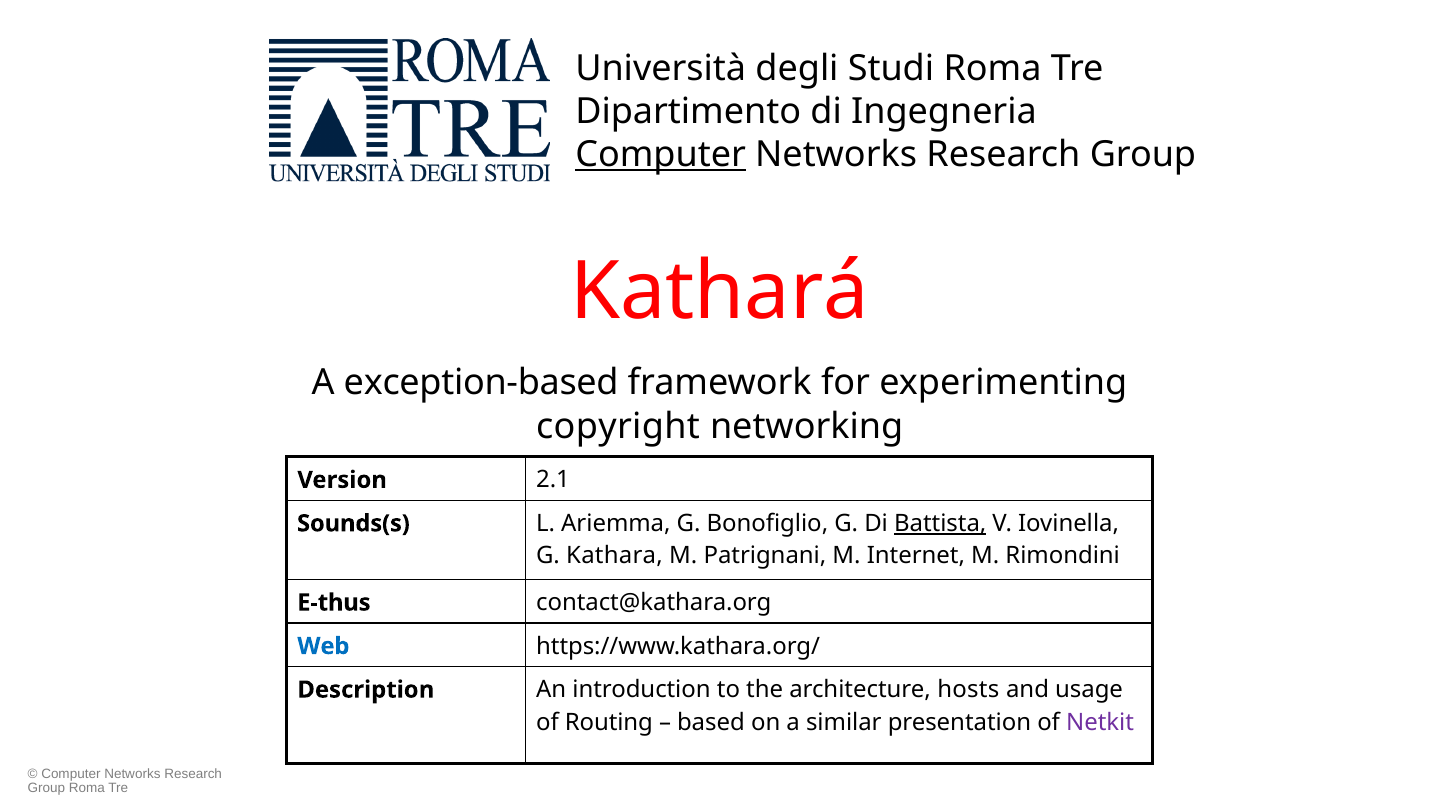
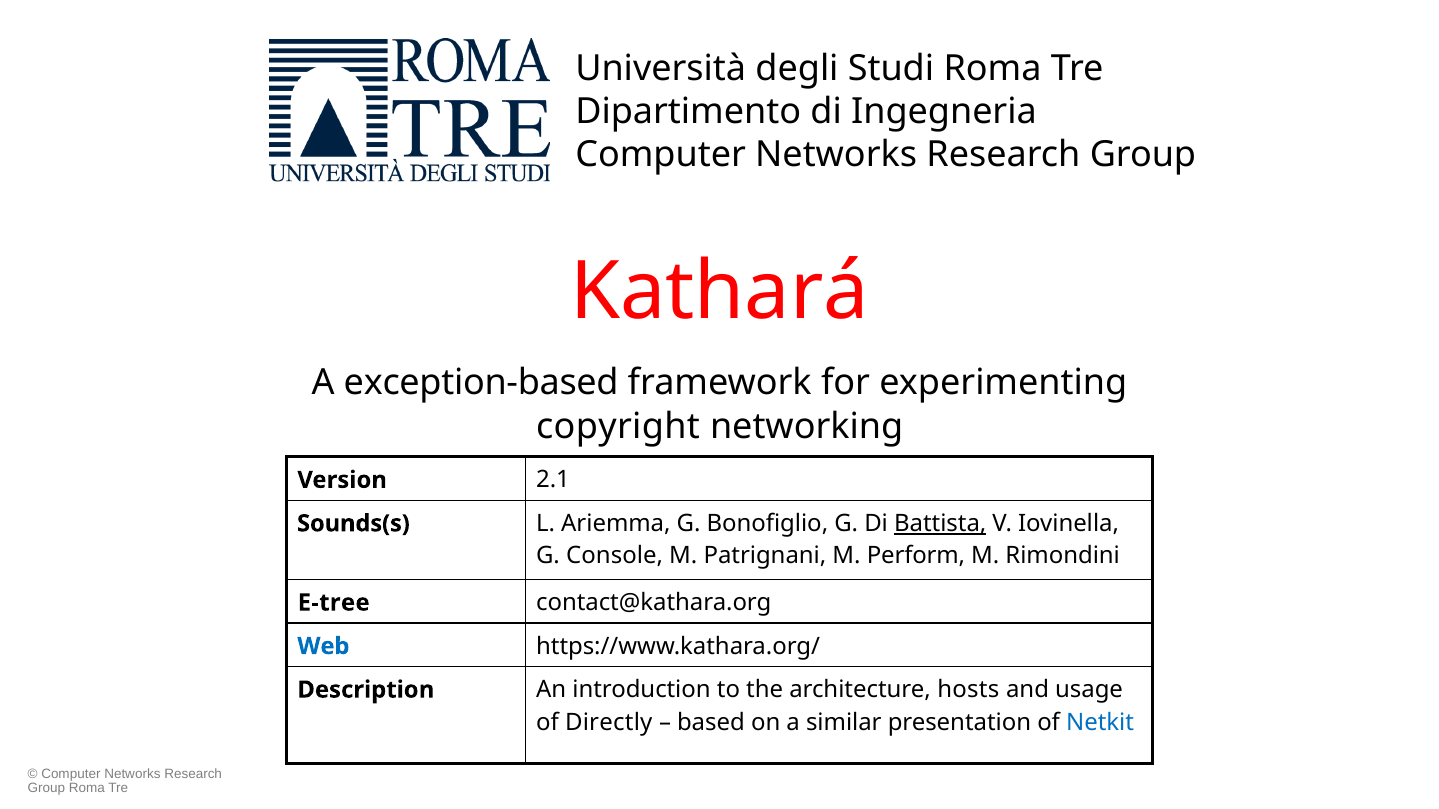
Computer underline: present -> none (661, 155)
Kathara: Kathara -> Console (615, 556)
Internet: Internet -> Perform (916, 556)
E-thus: E-thus -> E-tree (334, 603)
Routing: Routing -> Directly (609, 723)
Netkit colour: purple -> blue (1100, 723)
